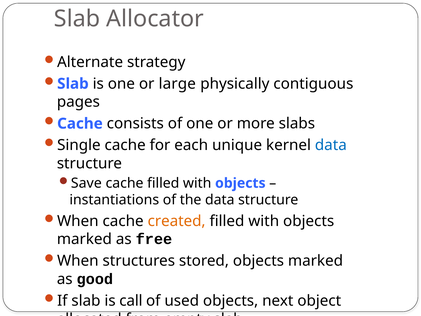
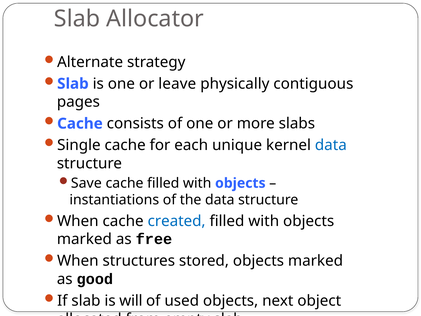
large: large -> leave (177, 84)
created colour: orange -> blue (177, 221)
call: call -> will (131, 301)
